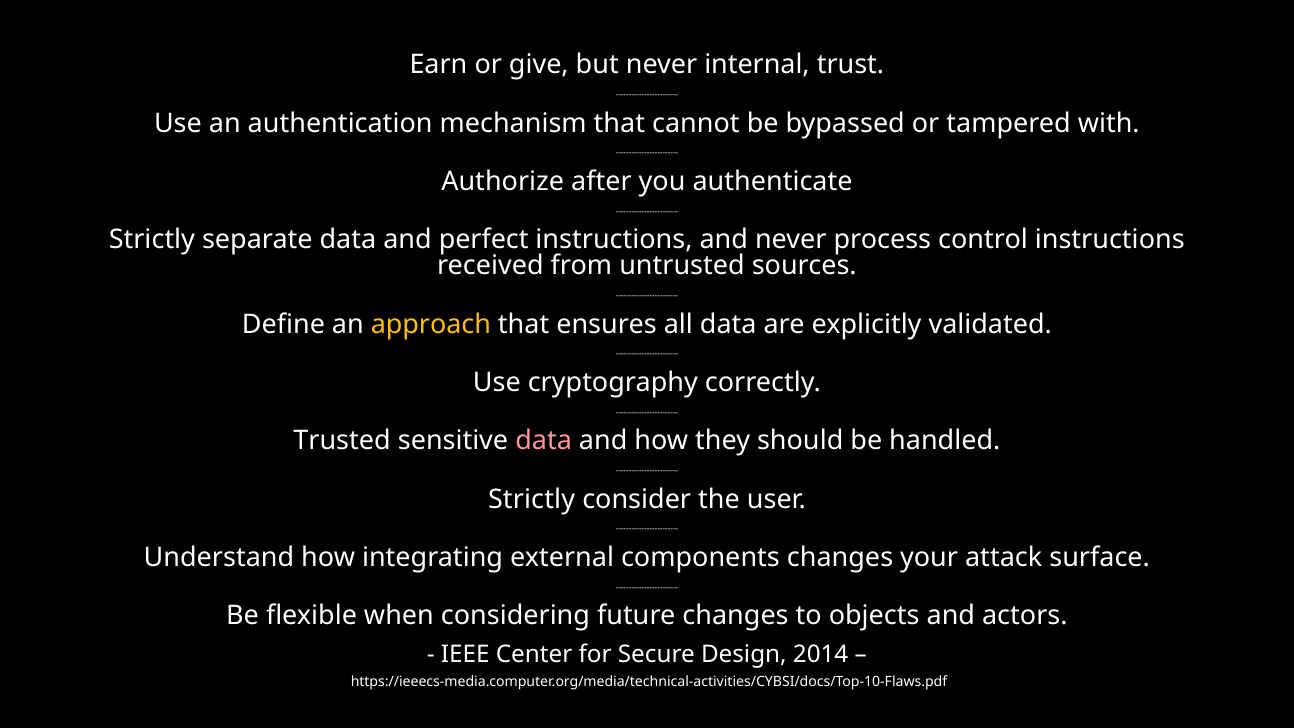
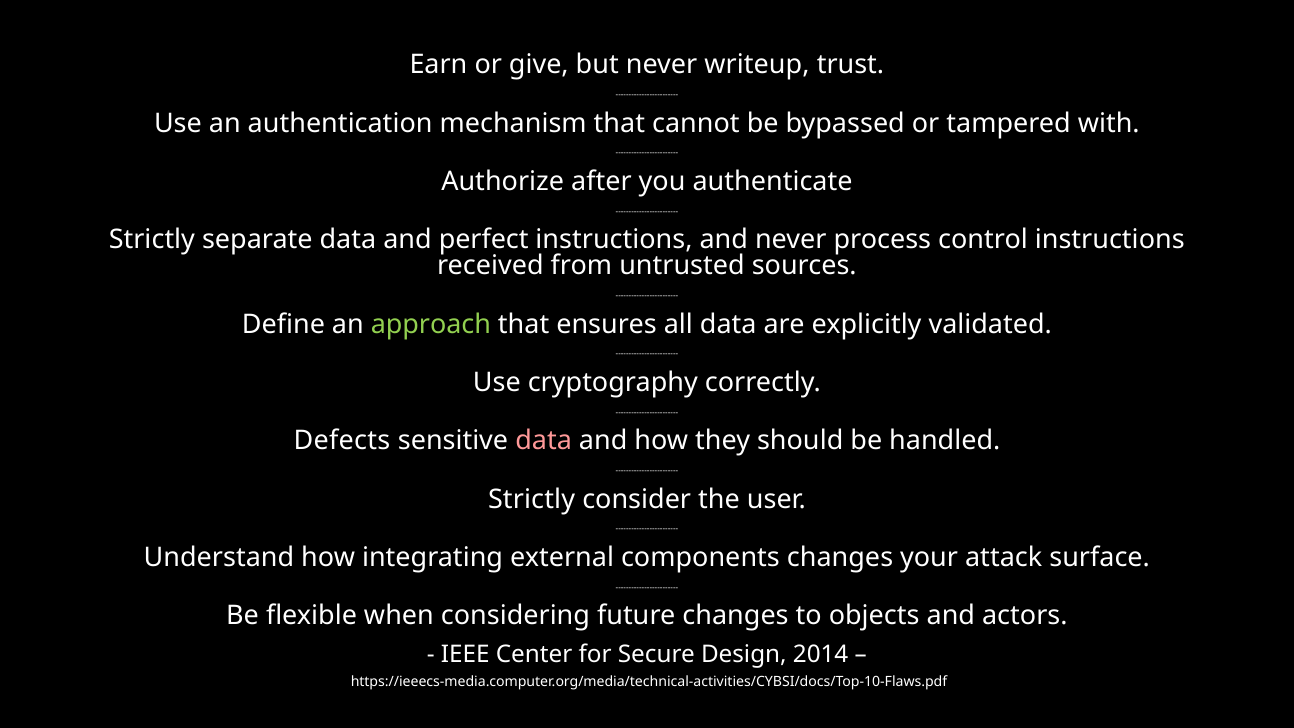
internal: internal -> writeup (757, 65)
approach colour: yellow -> light green (431, 324)
Trusted: Trusted -> Defects (342, 441)
